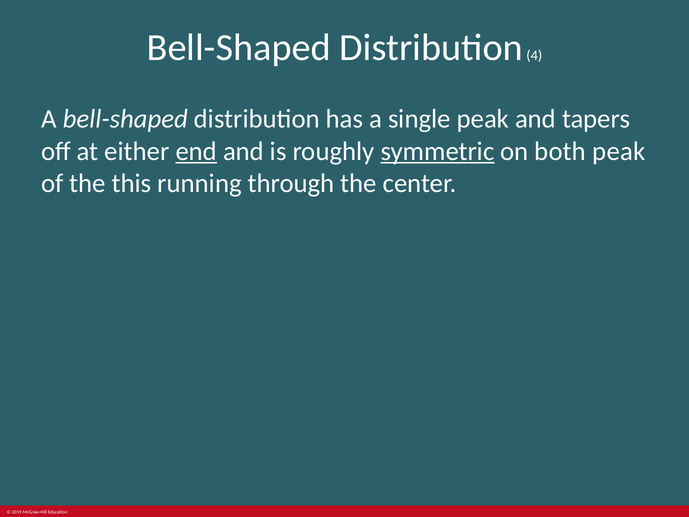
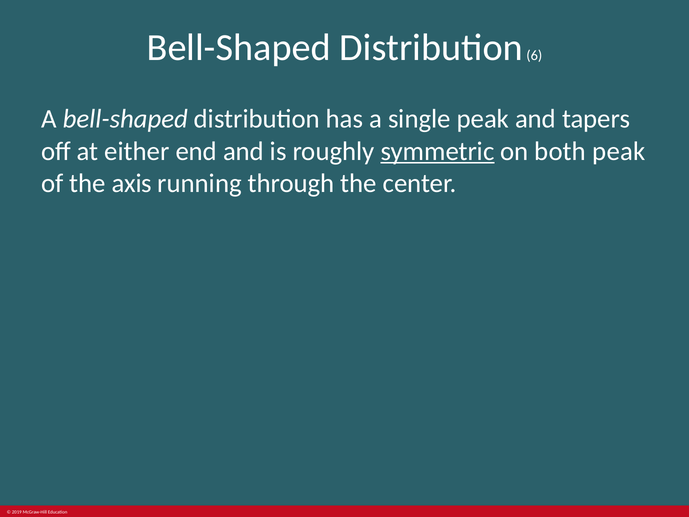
4: 4 -> 6 (534, 55)
end underline: present -> none (196, 151)
this: this -> axis (132, 183)
